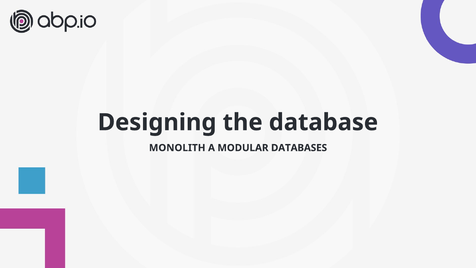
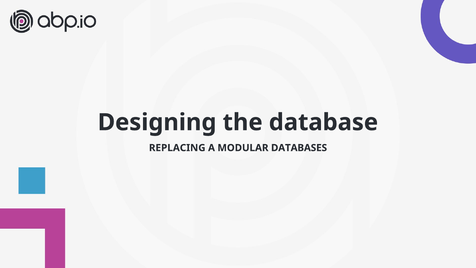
MONOLITH: MONOLITH -> REPLACING (177, 148)
